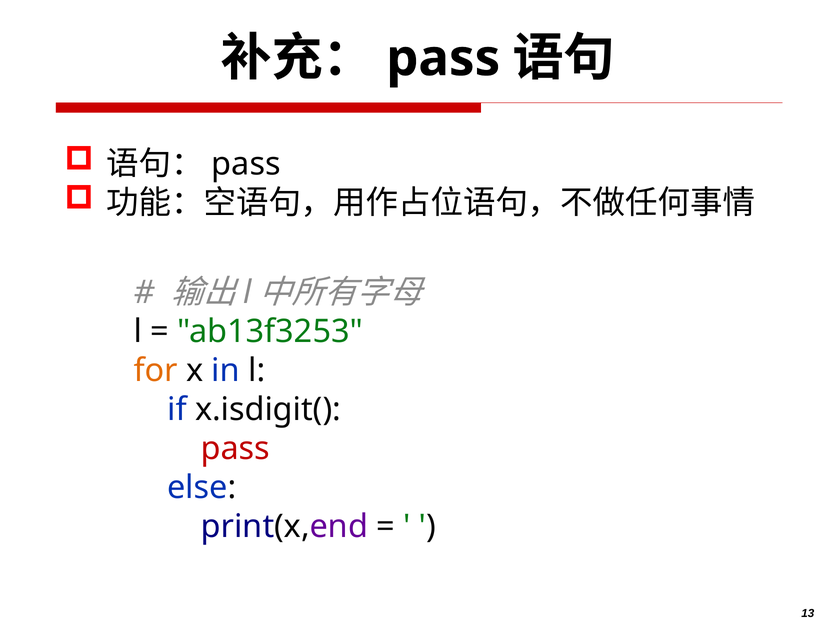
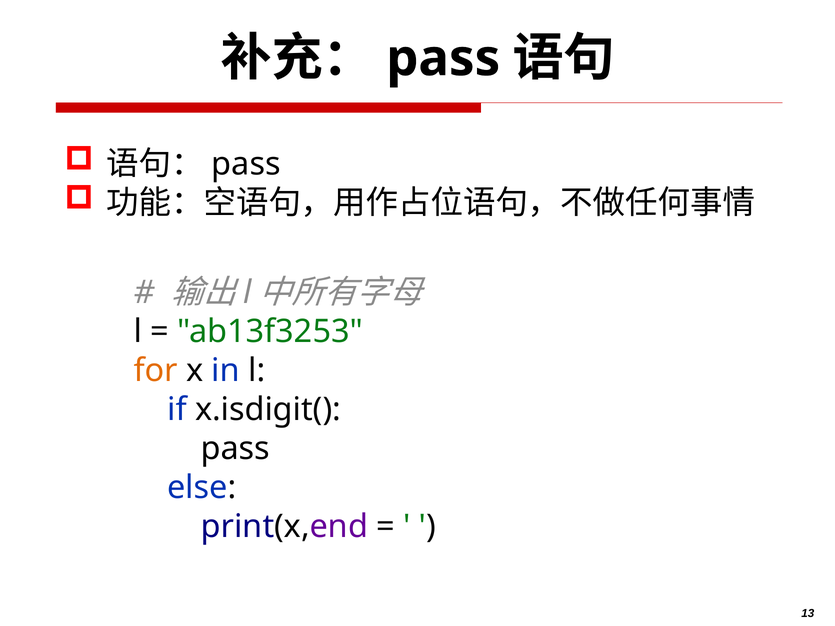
pass colour: red -> black (235, 449)
